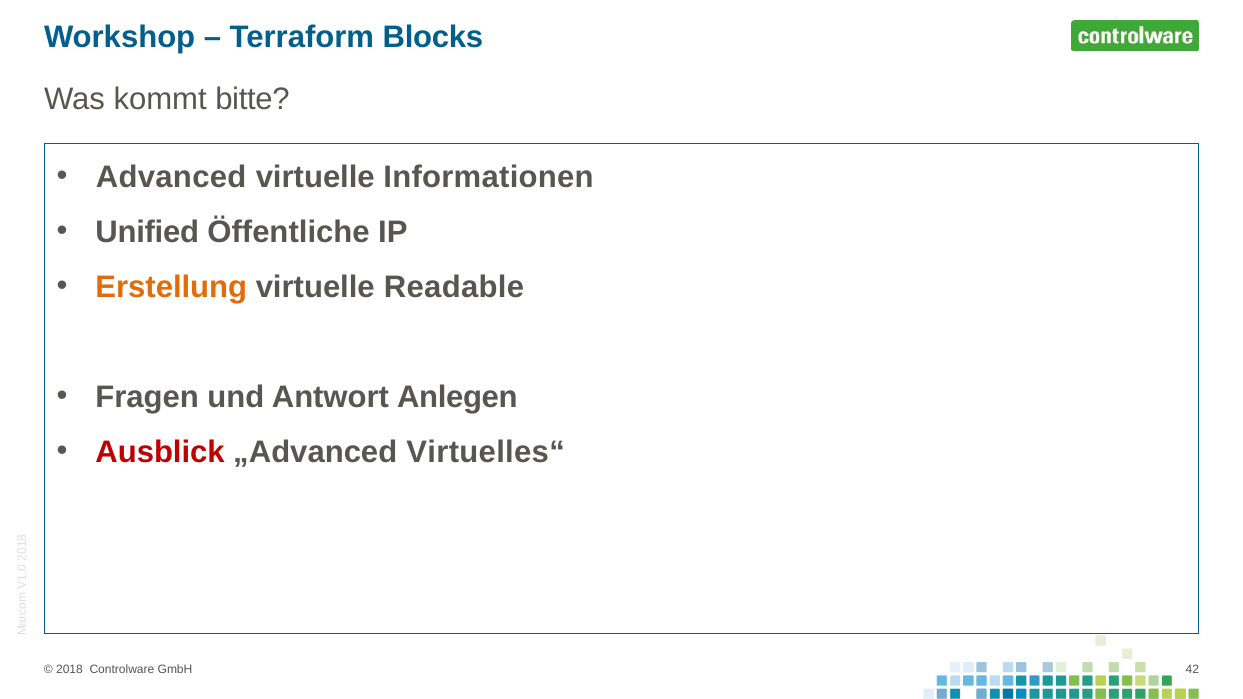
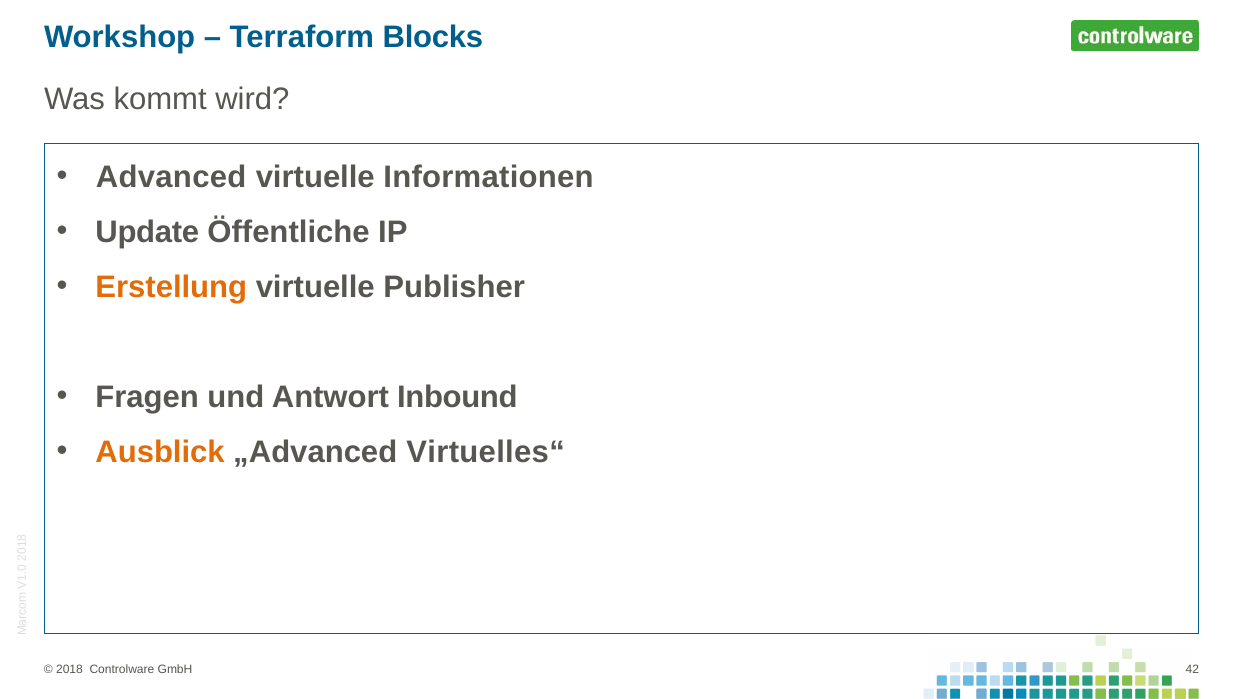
bitte: bitte -> wird (252, 99)
Unified: Unified -> Update (147, 232)
Readable: Readable -> Publisher (454, 287)
Anlegen: Anlegen -> Inbound (457, 397)
Ausblick colour: red -> orange (160, 452)
